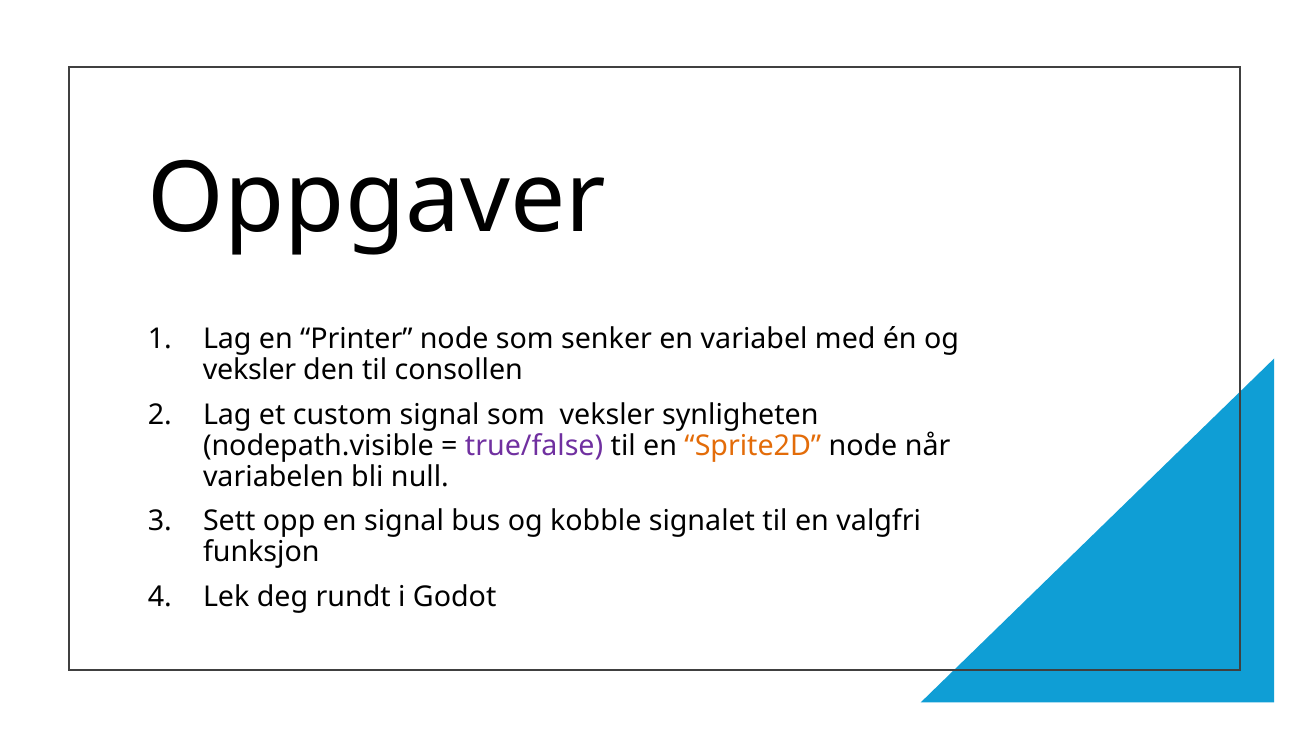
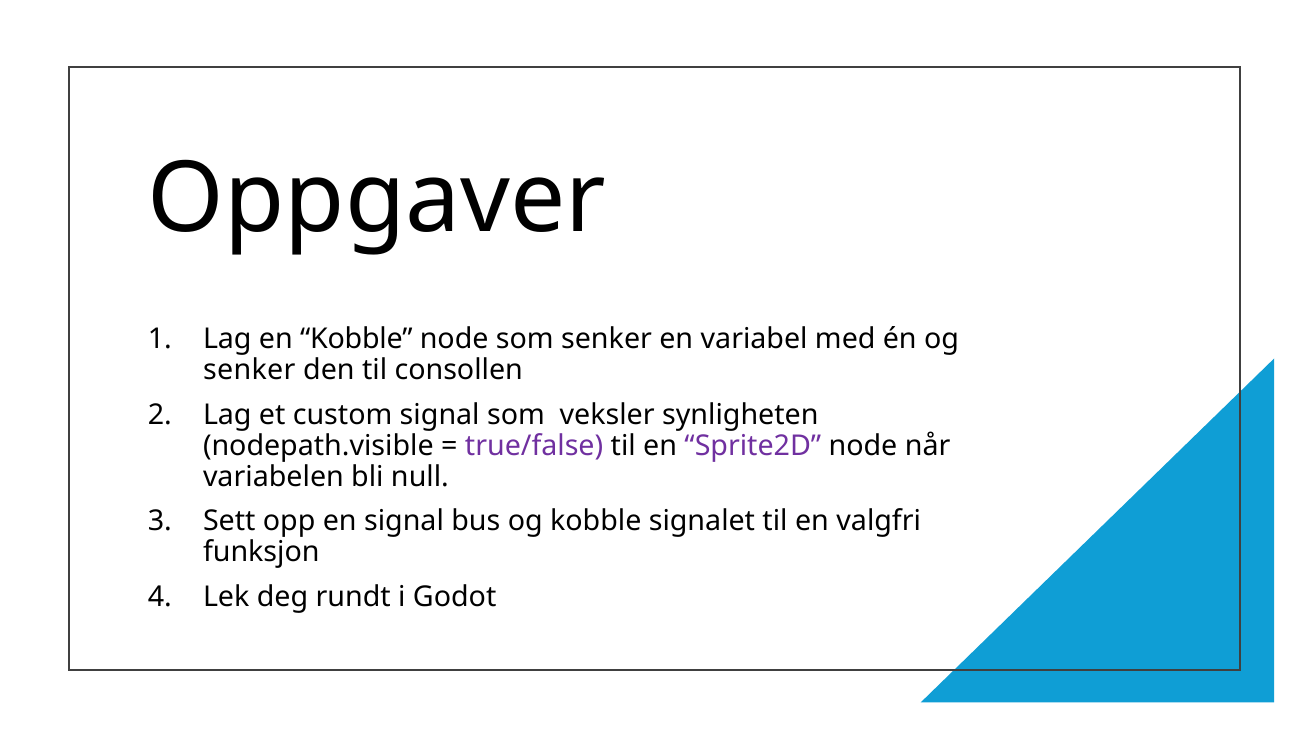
en Printer: Printer -> Kobble (356, 339)
veksler: veksler -> senker (249, 370)
Sprite2D colour: orange -> purple (753, 445)
